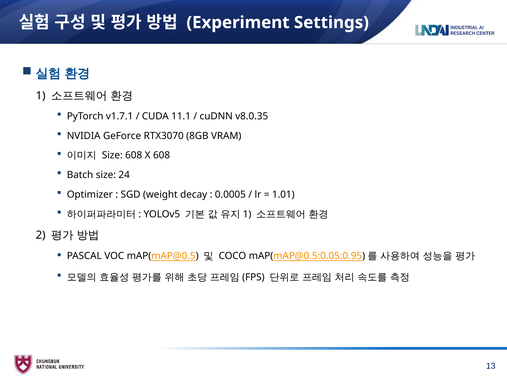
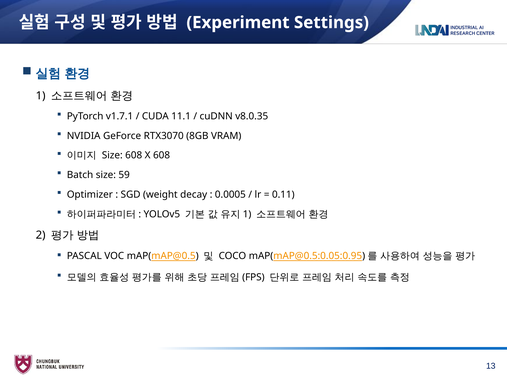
24: 24 -> 59 (124, 175)
1.01: 1.01 -> 0.11 (283, 195)
